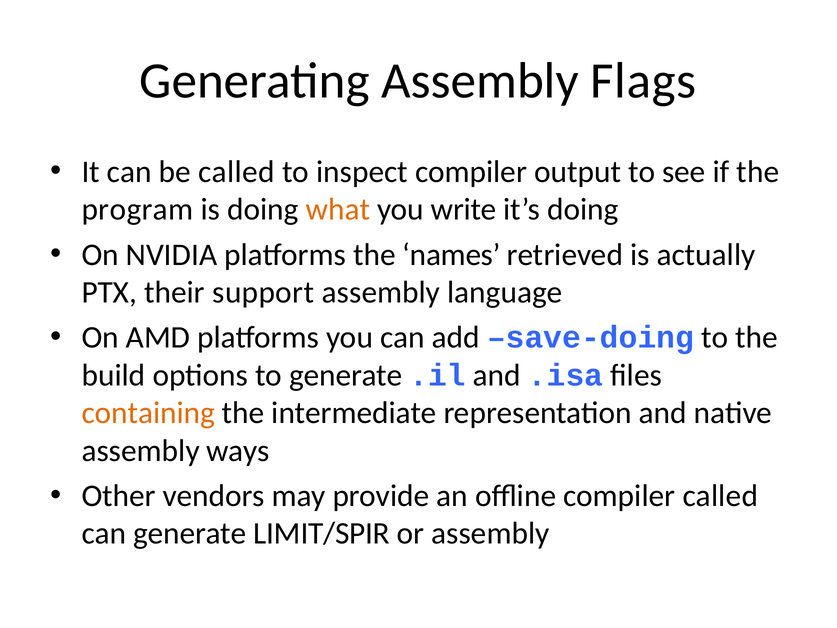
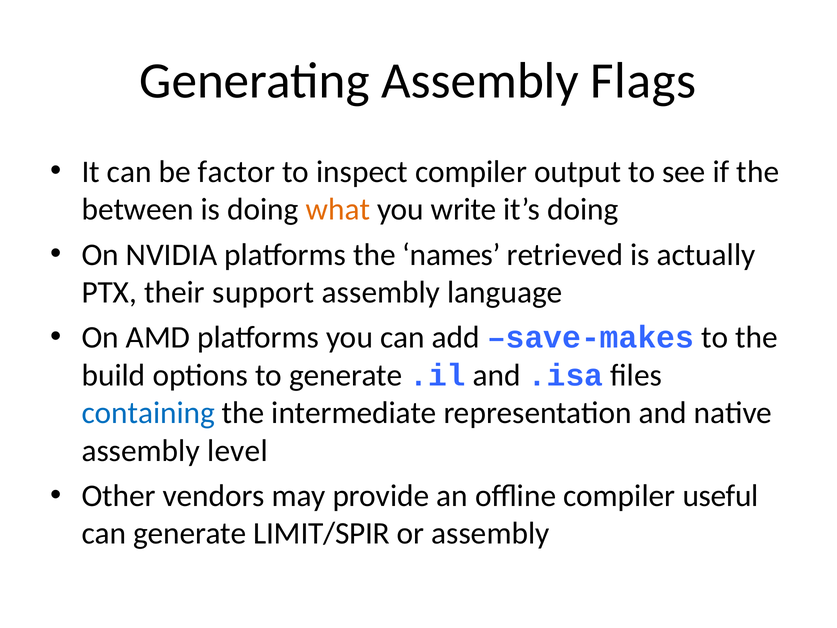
be called: called -> factor (236, 172)
program: program -> between (138, 209)
save-doing: save-doing -> save-makes (591, 337)
containing colour: orange -> blue (148, 413)
ways: ways -> level (238, 450)
compiler called: called -> useful (721, 496)
